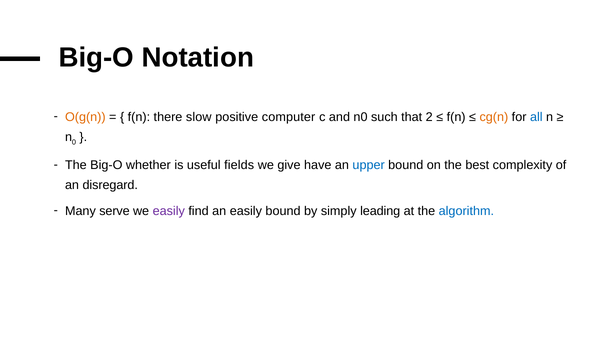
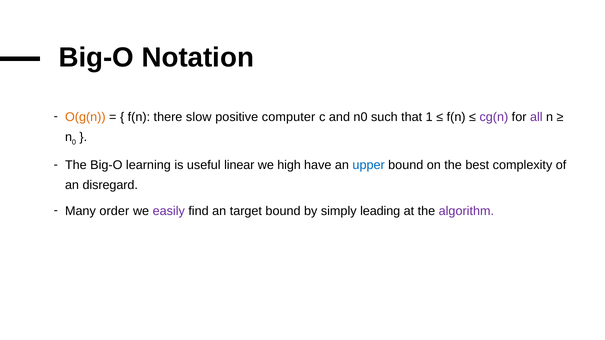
2: 2 -> 1 (429, 117)
cg(n colour: orange -> purple (494, 117)
all colour: blue -> purple (536, 117)
whether: whether -> learning (148, 165)
fields: fields -> linear (239, 165)
give: give -> high (289, 165)
serve: serve -> order (114, 211)
an easily: easily -> target (246, 211)
algorithm colour: blue -> purple (466, 211)
